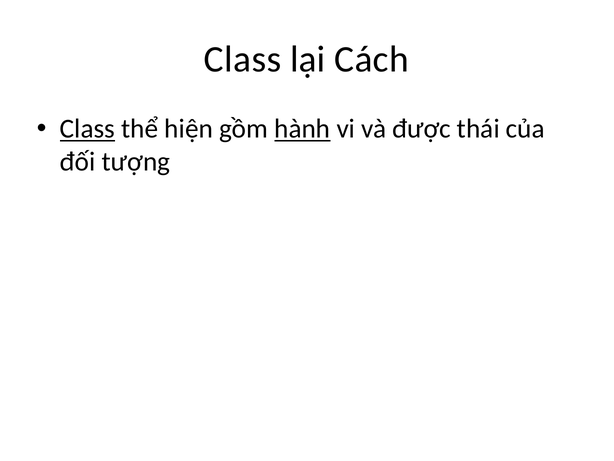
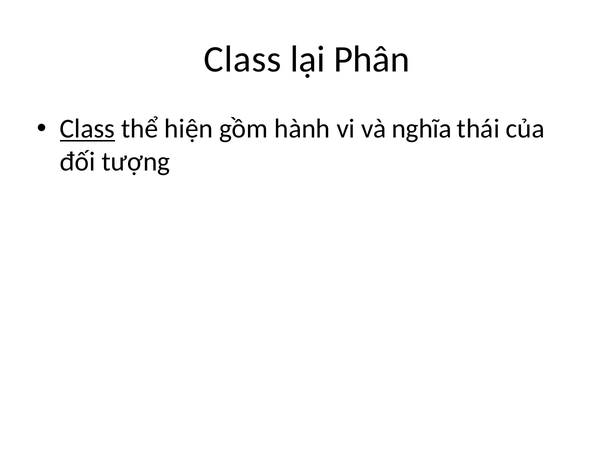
Cách: Cách -> Phân (372, 59)
hành underline: present -> none (302, 129)
được: được -> nghĩa (422, 129)
